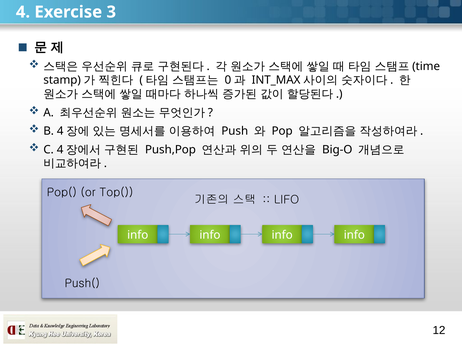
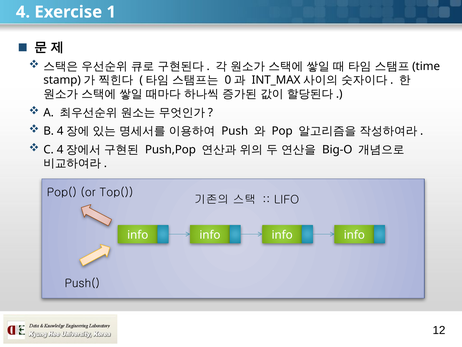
3: 3 -> 1 (111, 12)
